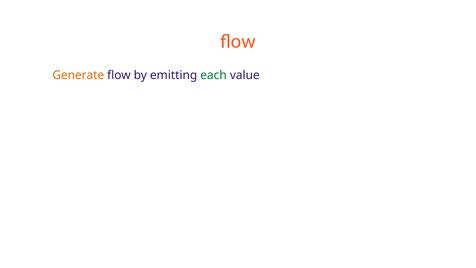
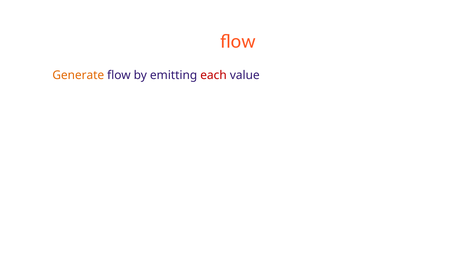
each colour: green -> red (213, 75)
